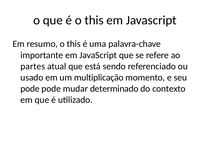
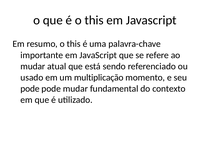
partes: partes -> mudar (33, 66)
determinado: determinado -> fundamental (114, 89)
